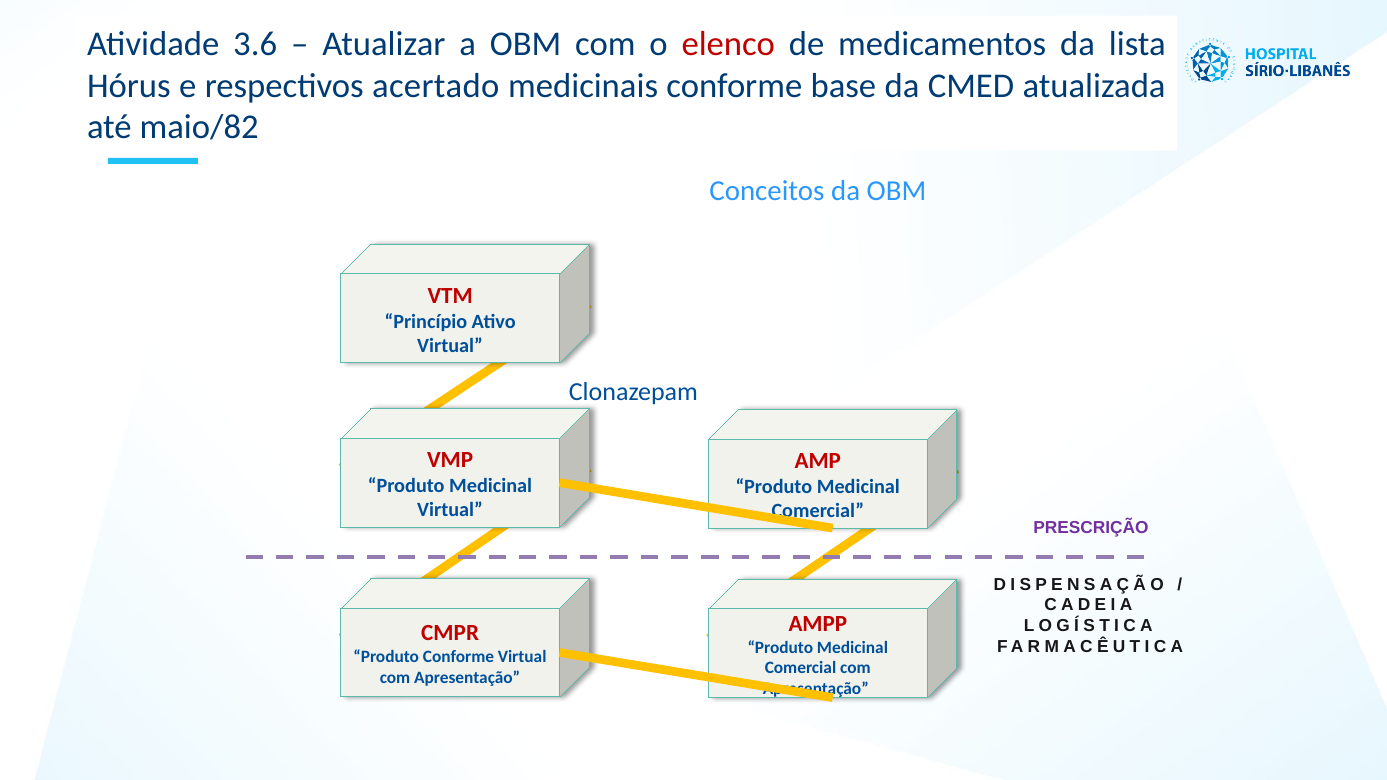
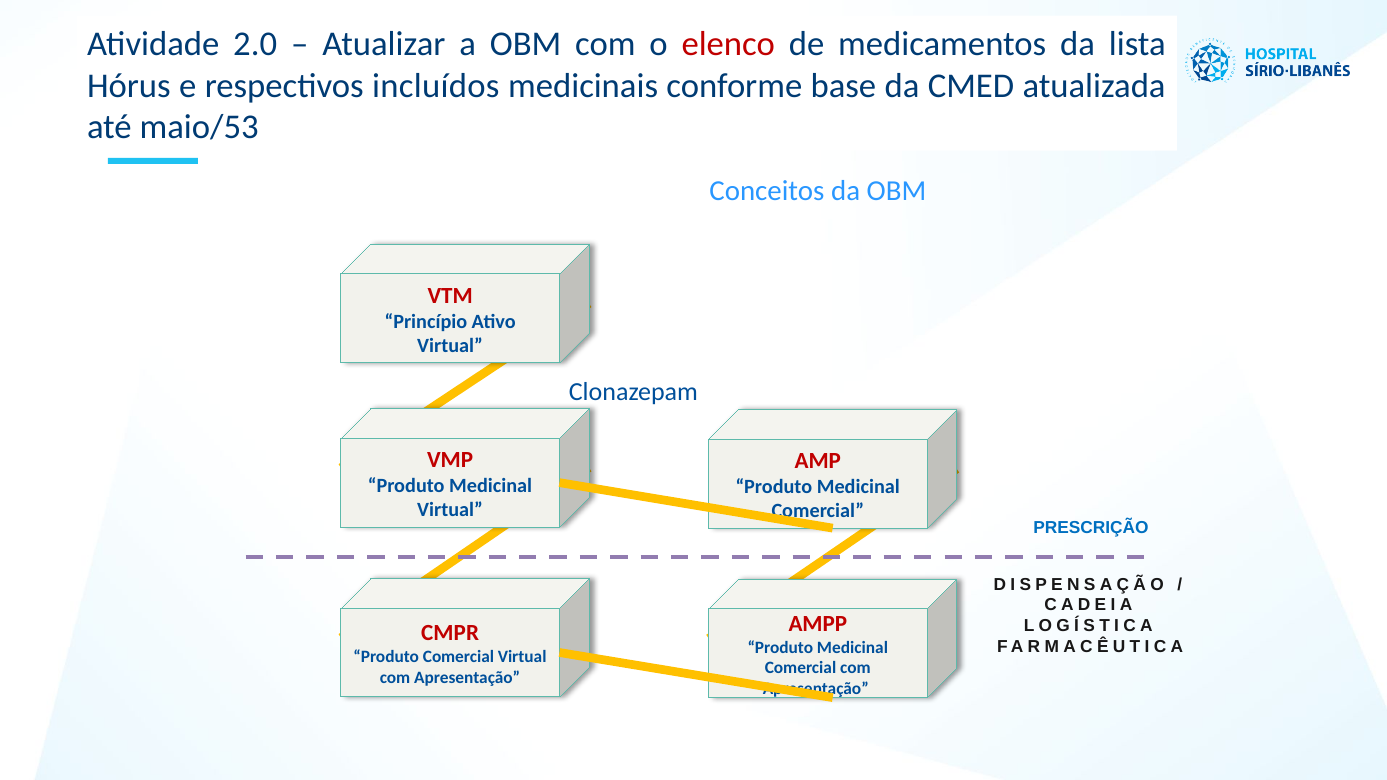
3.6: 3.6 -> 2.0 (255, 44)
acertado: acertado -> incluídos (436, 86)
maio/82: maio/82 -> maio/53 (199, 127)
PRESCRIÇÃO colour: purple -> blue (1091, 528)
Produto Conforme: Conforme -> Comercial (458, 657)
